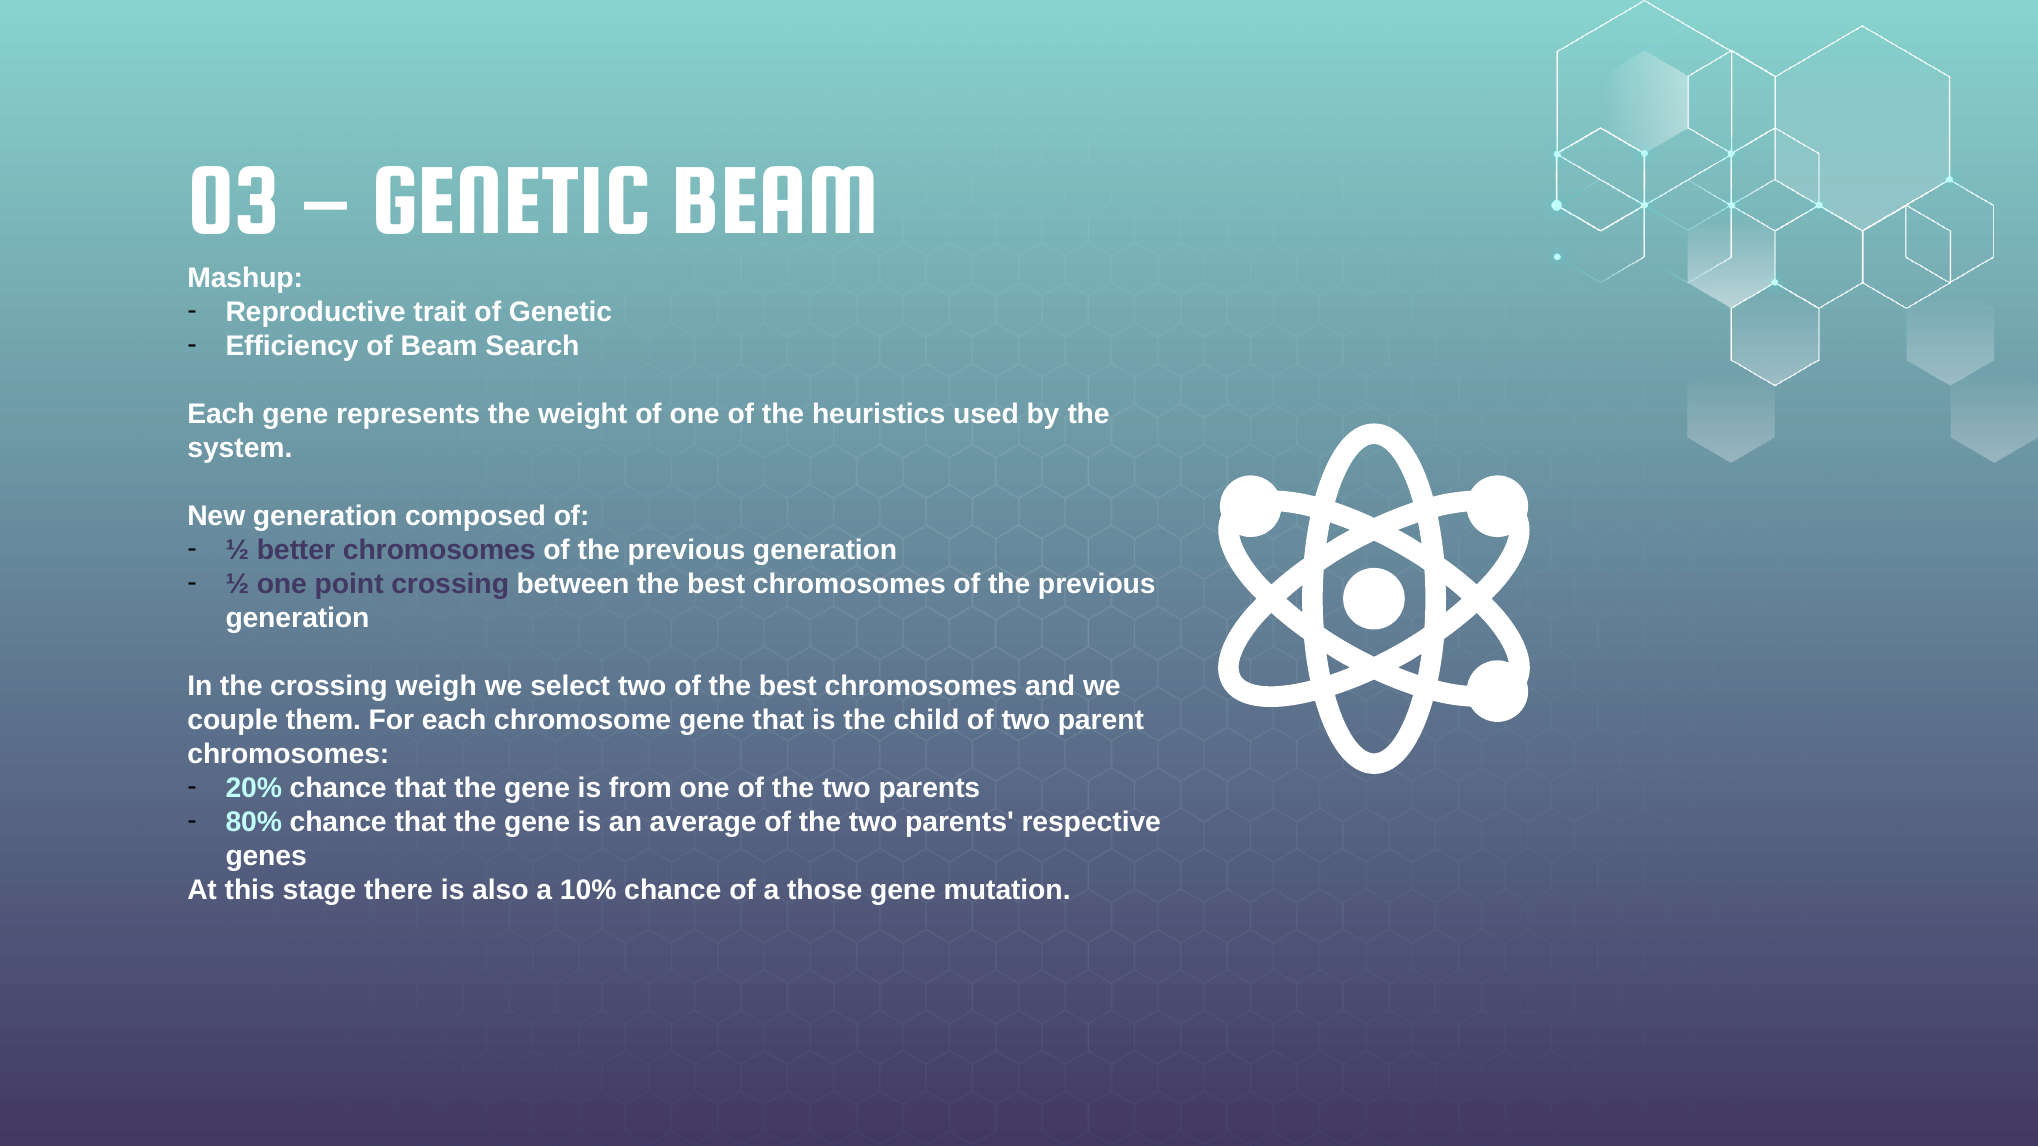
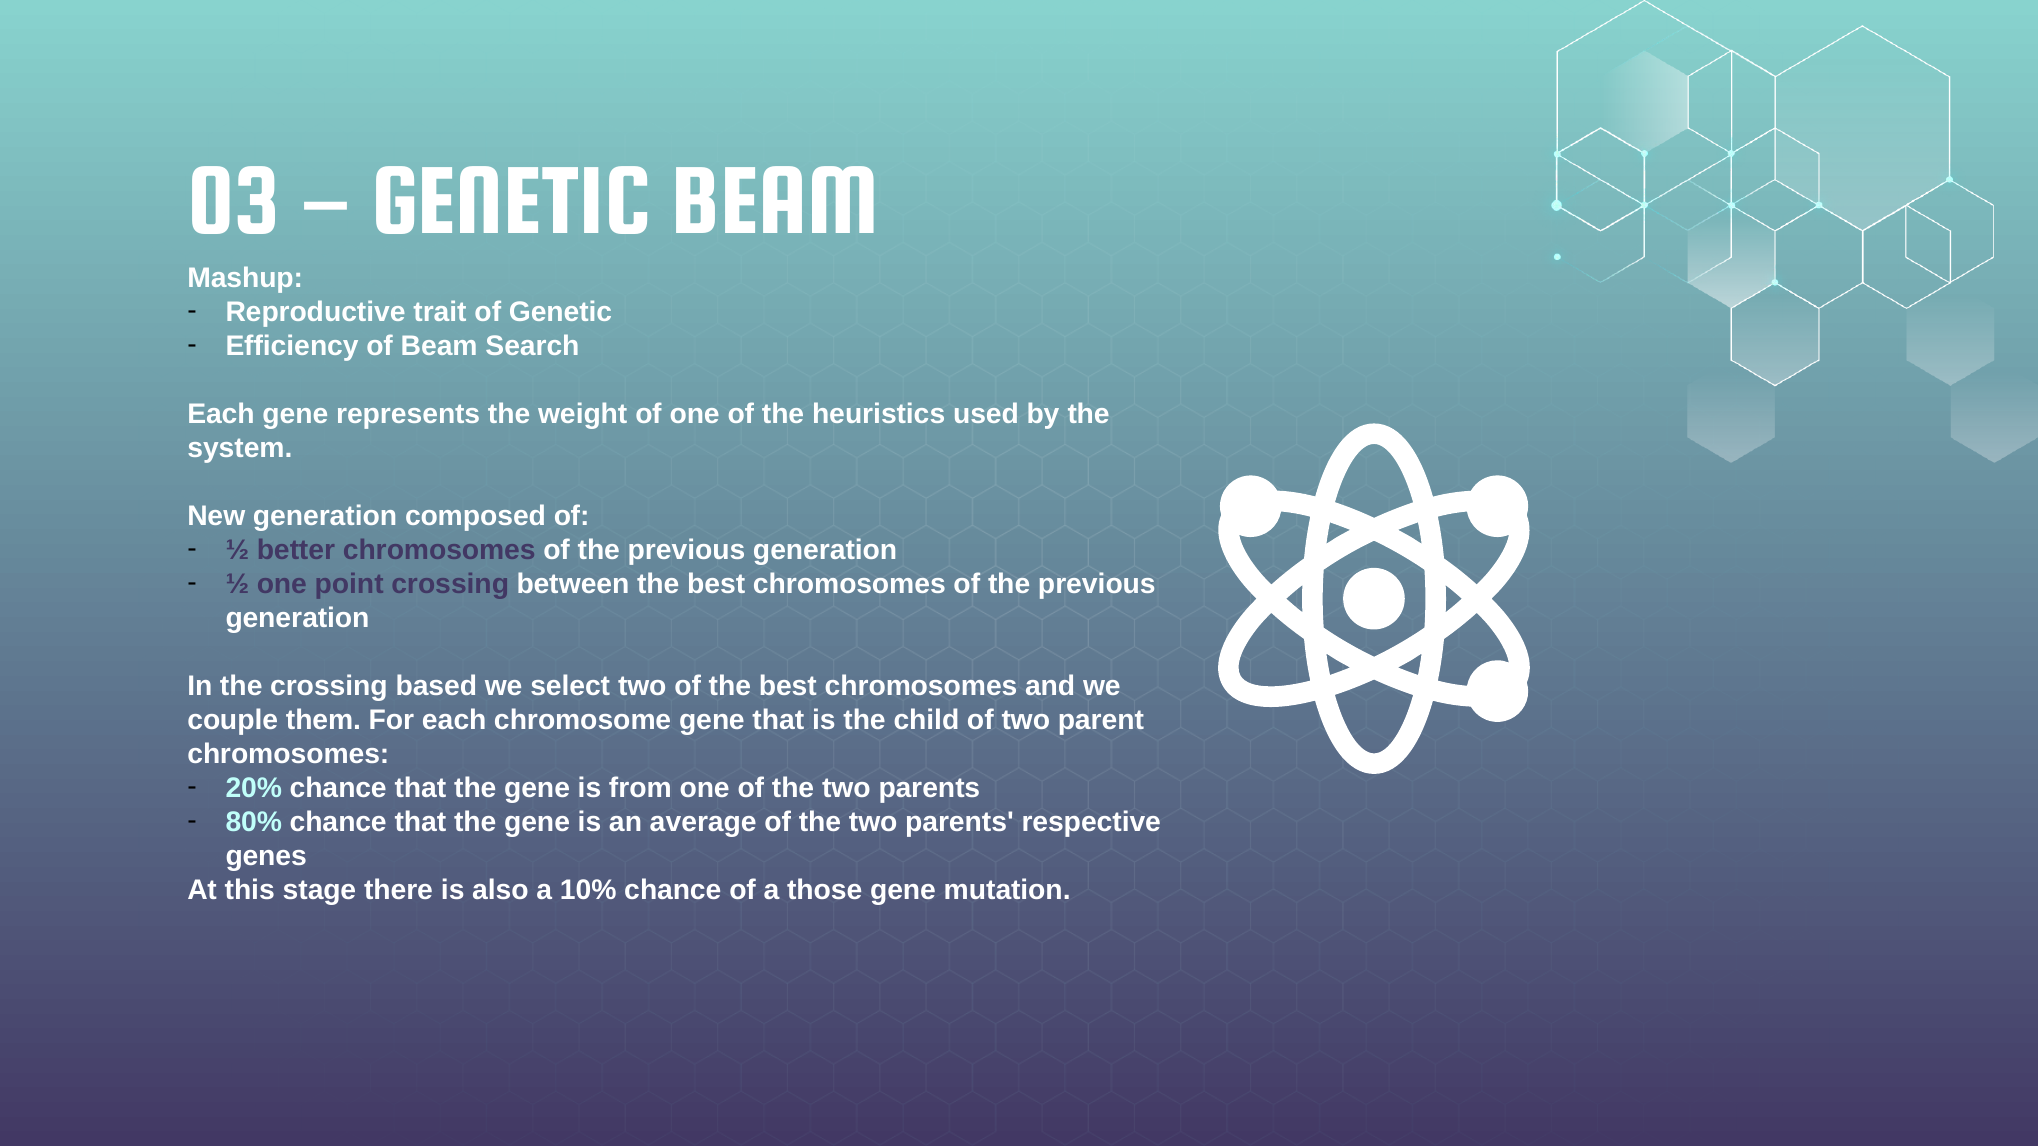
weigh: weigh -> based (436, 686)
